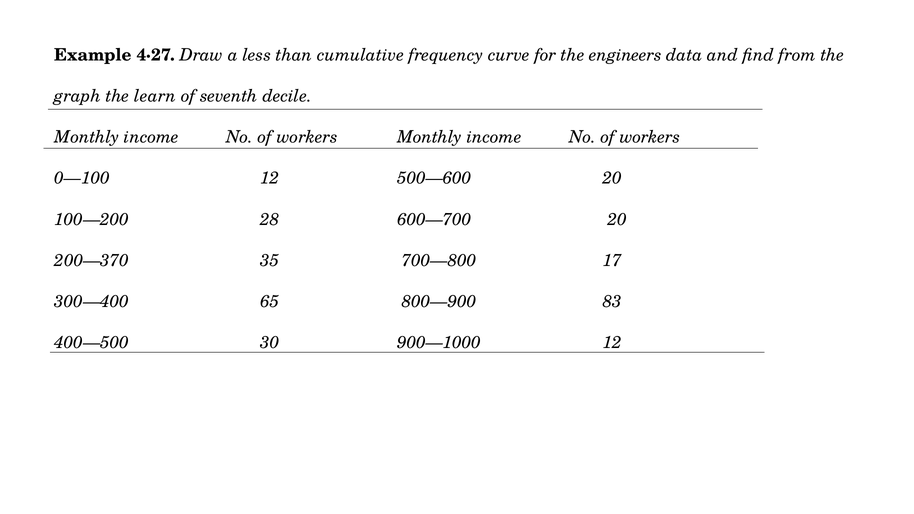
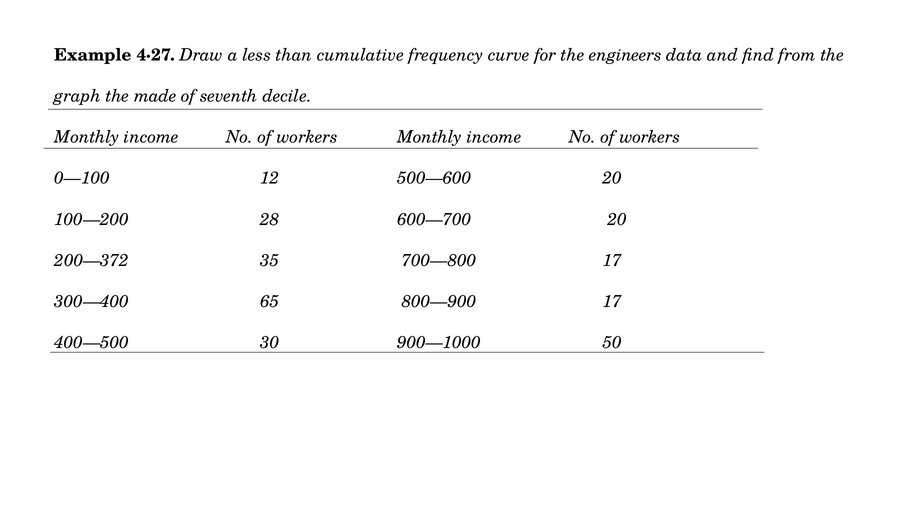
learn: learn -> made (156, 96)
200—370: 200—370 -> 200—372 (92, 261)
800—900 83: 83 -> 17 (612, 302)
900—1000 12: 12 -> 50 (612, 343)
